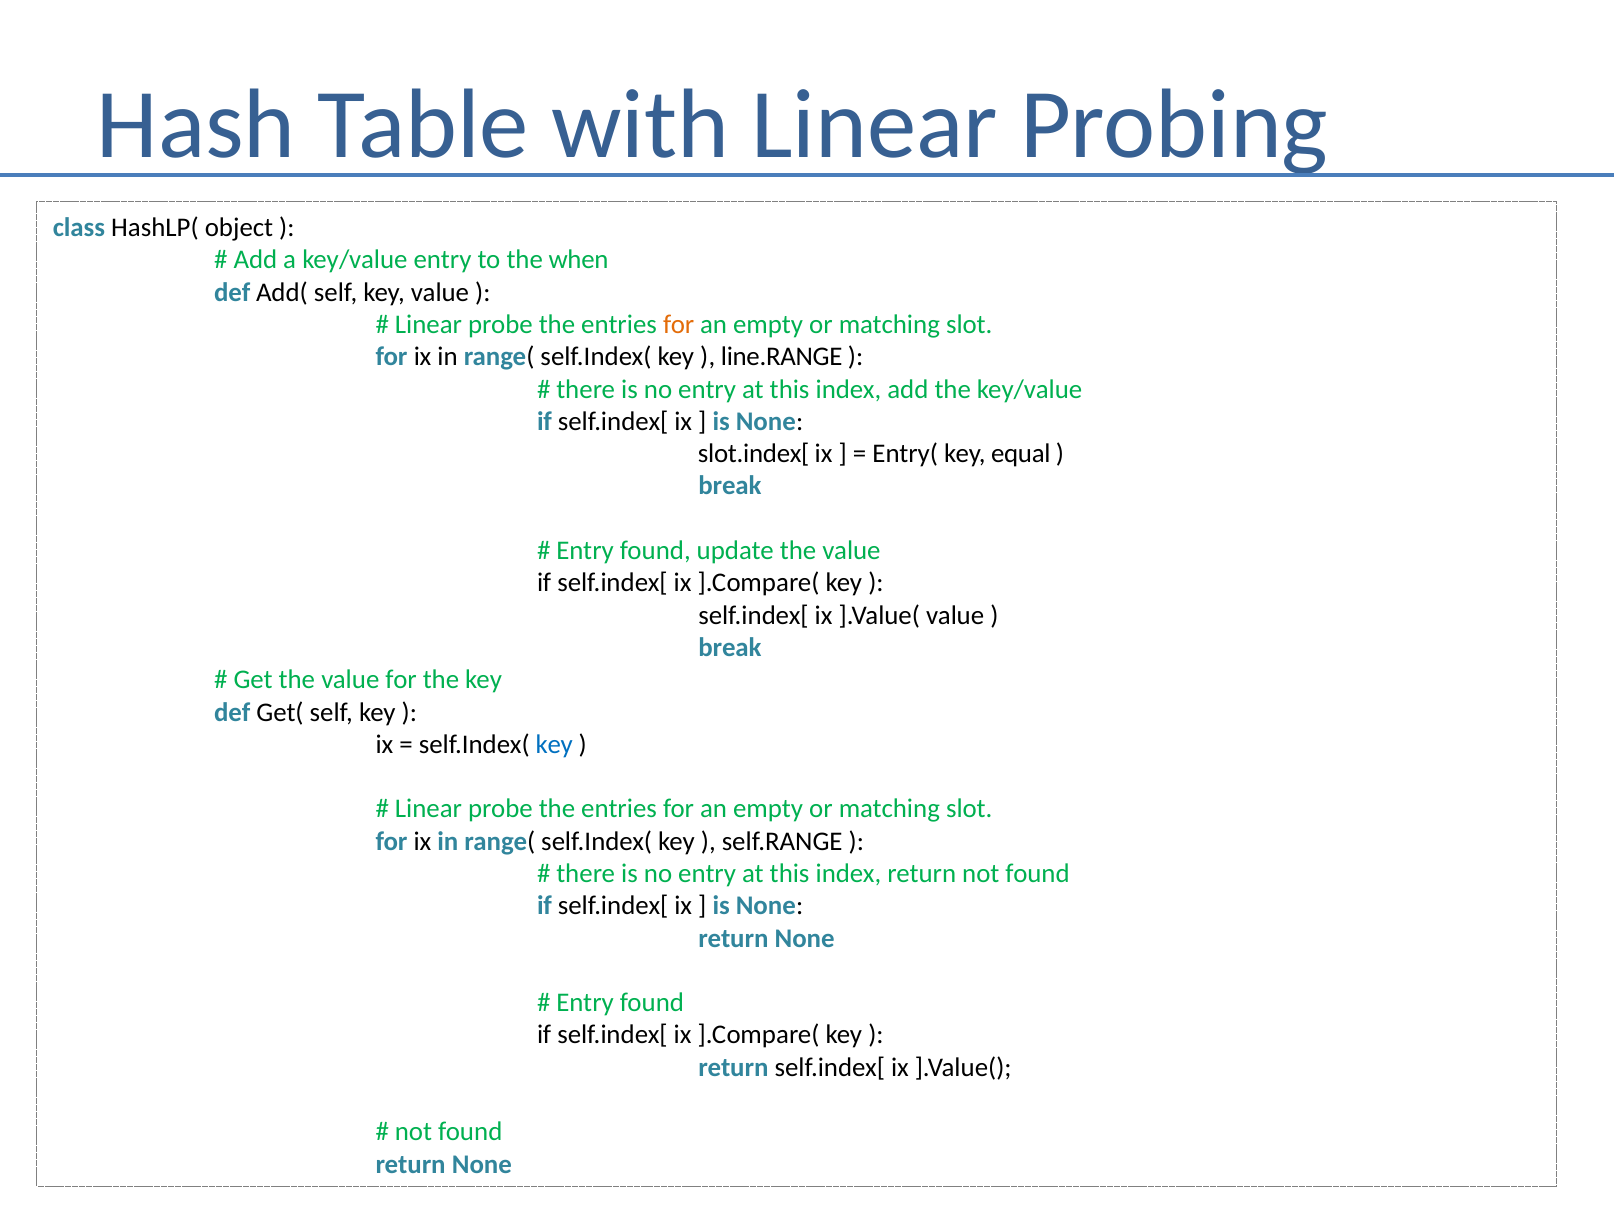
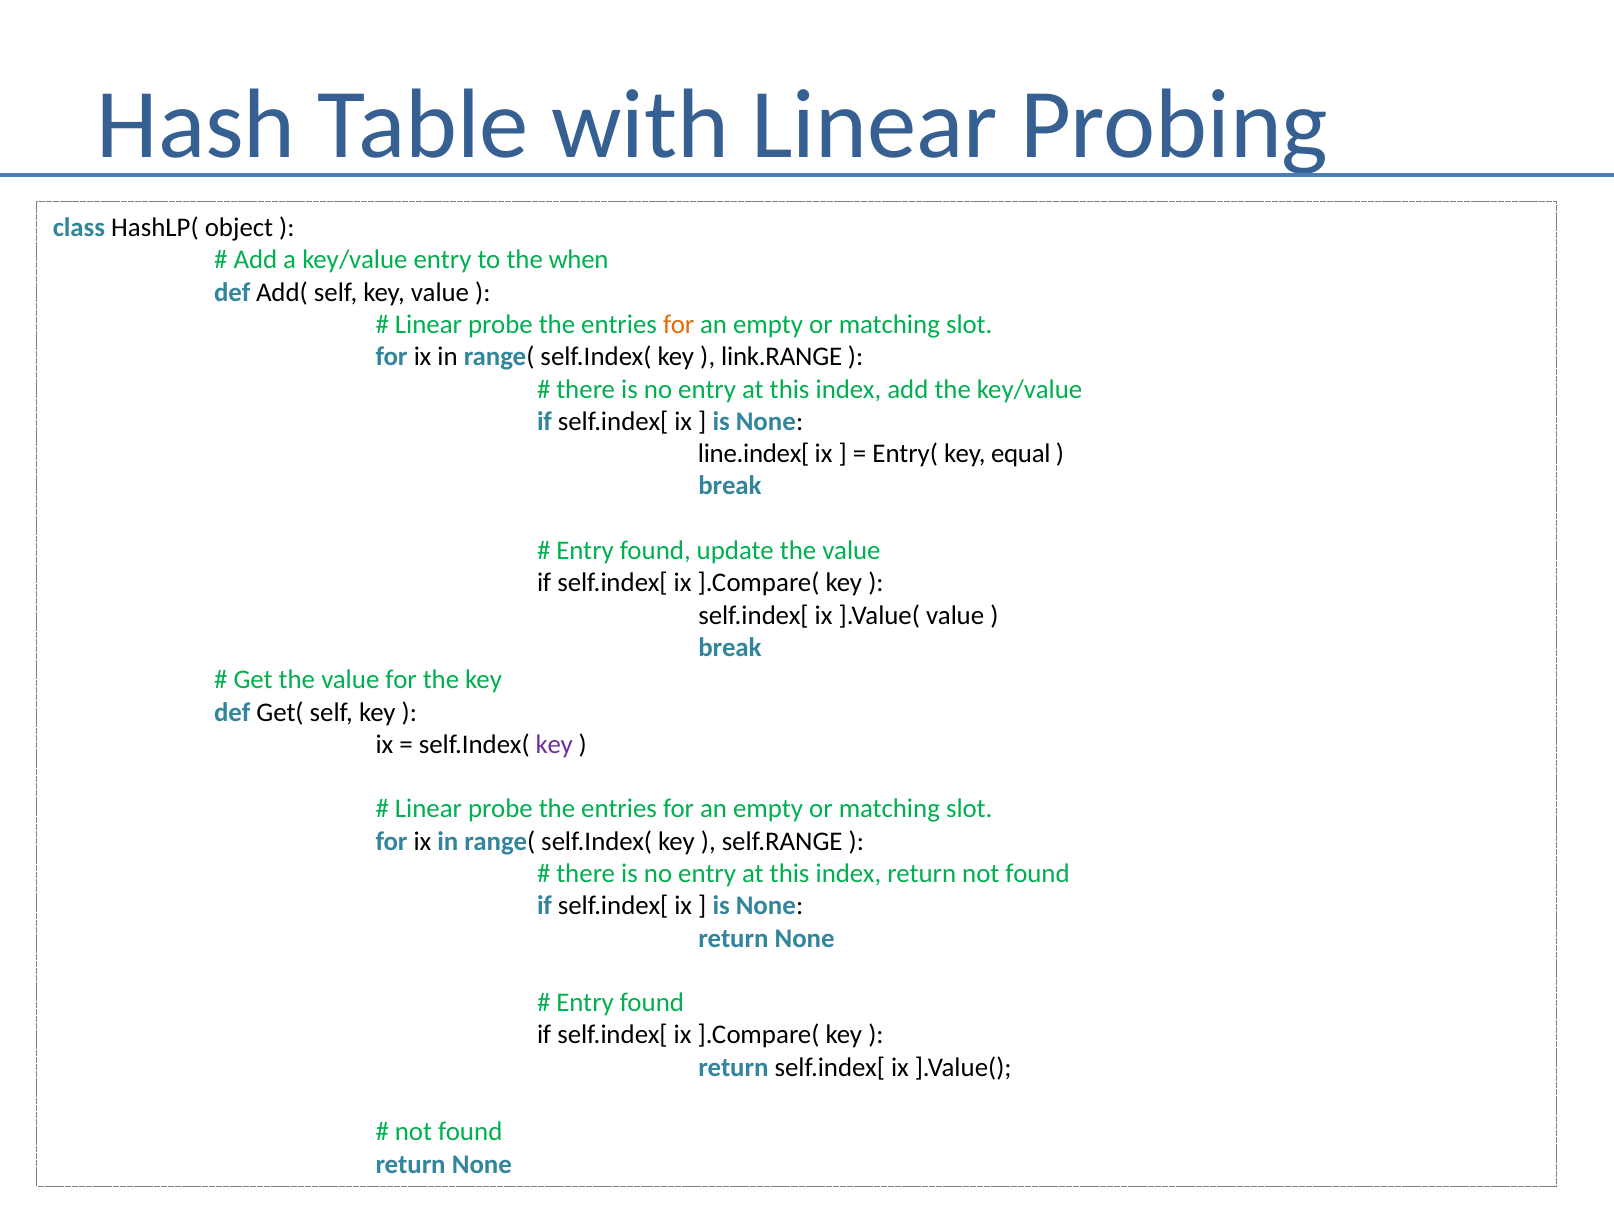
line.RANGE: line.RANGE -> link.RANGE (782, 357)
slot.index[: slot.index[ -> line.index[ (754, 454)
key colour: blue -> purple (554, 744)
